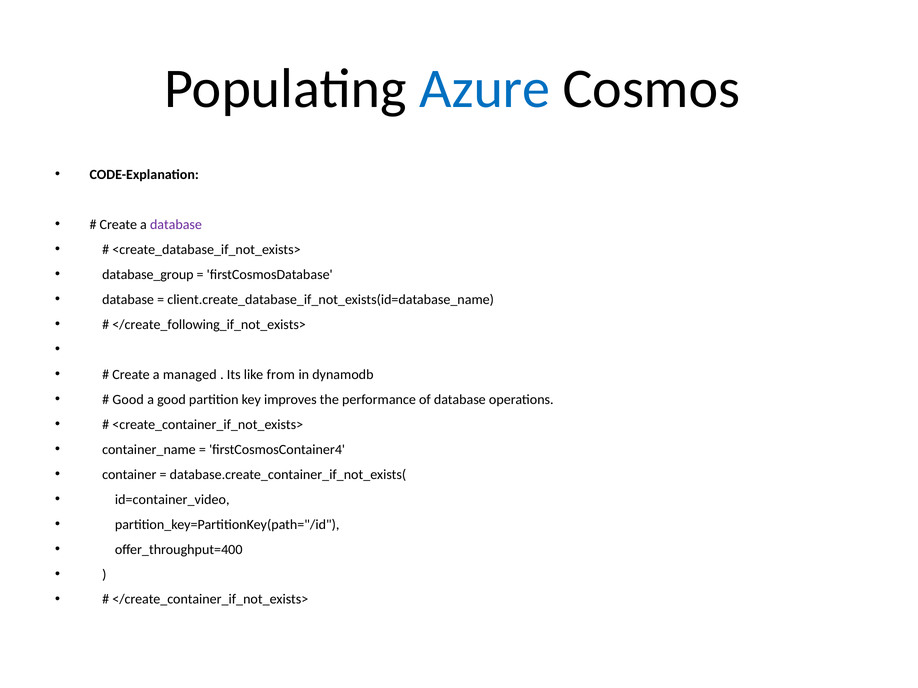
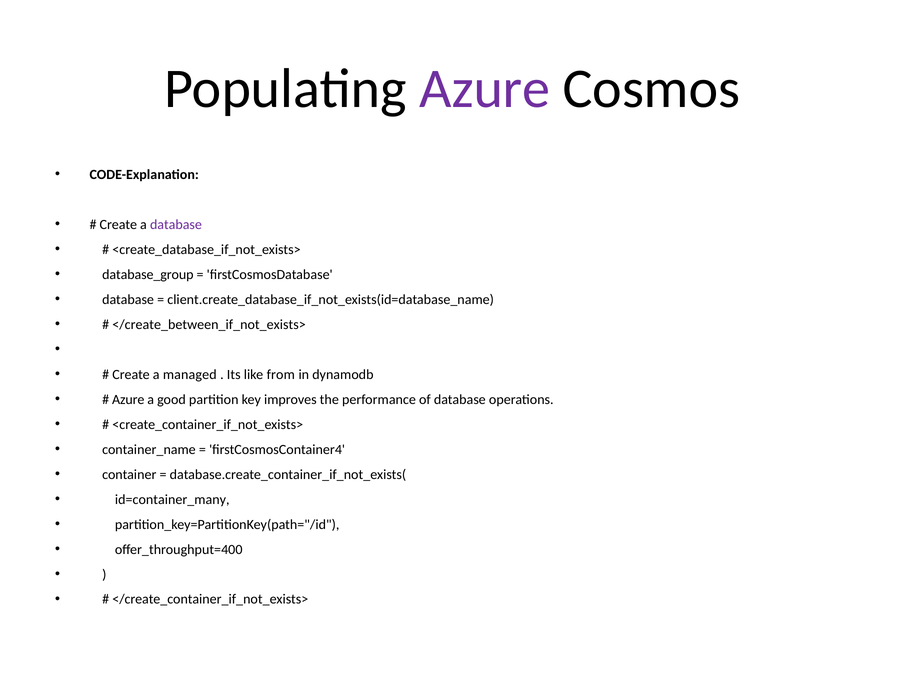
Azure colour: blue -> purple (485, 89)
</create_following_if_not_exists>: </create_following_if_not_exists> -> </create_between_if_not_exists> (209, 325)
Good: Good -> Azure (128, 400)
id=container_video: id=container_video -> id=container_many (172, 500)
